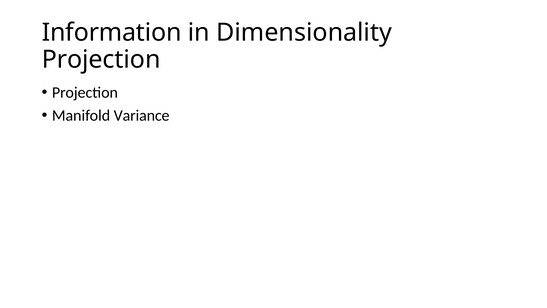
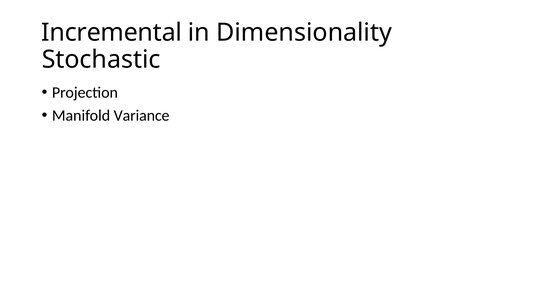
Information: Information -> Incremental (112, 32)
Projection: Projection -> Stochastic (101, 59)
